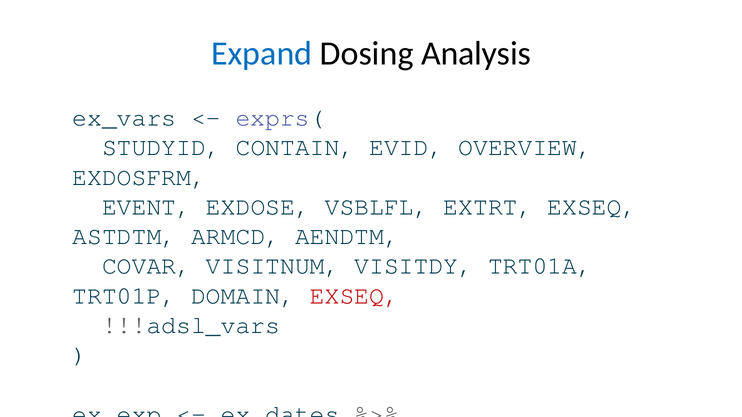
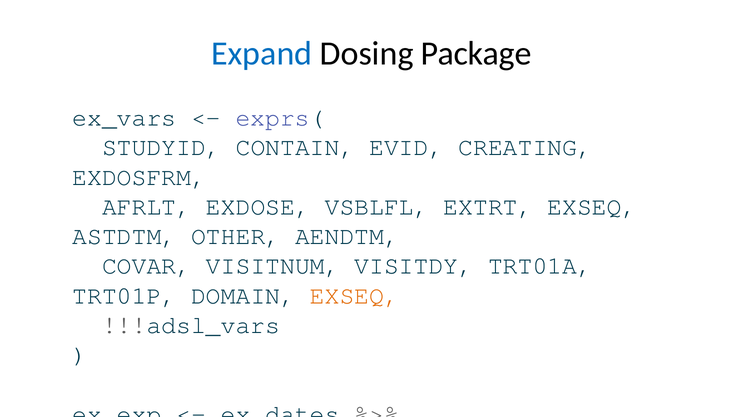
Analysis: Analysis -> Package (476, 54)
OVERVIEW: OVERVIEW -> CREATING (525, 147)
EVENT: EVENT -> AFRLT (147, 207)
ARMCD: ARMCD -> OTHER (236, 236)
EXSEQ colour: red -> orange (354, 296)
